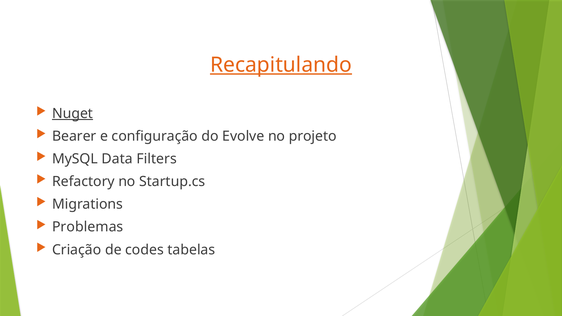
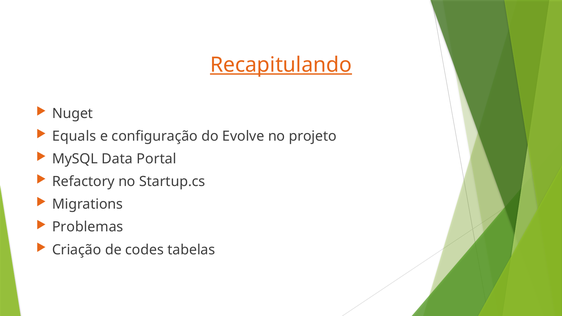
Nuget underline: present -> none (73, 113)
Bearer: Bearer -> Equals (74, 136)
Filters: Filters -> Portal (157, 159)
